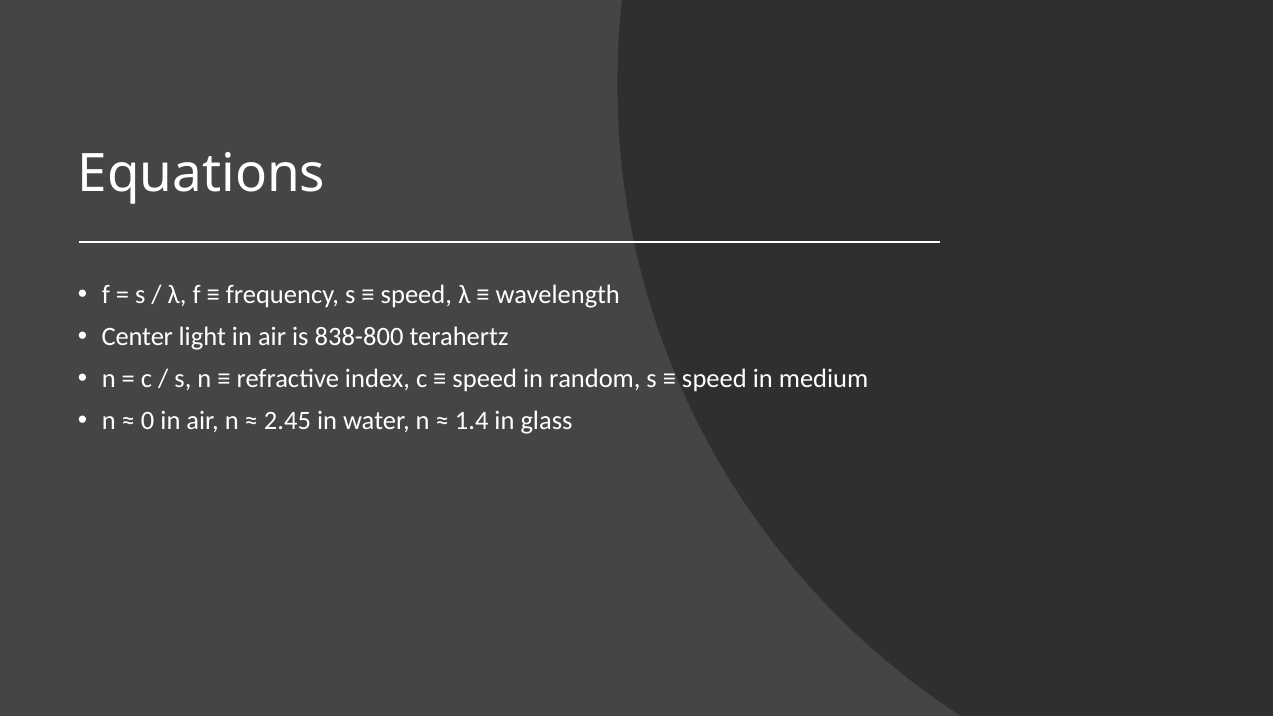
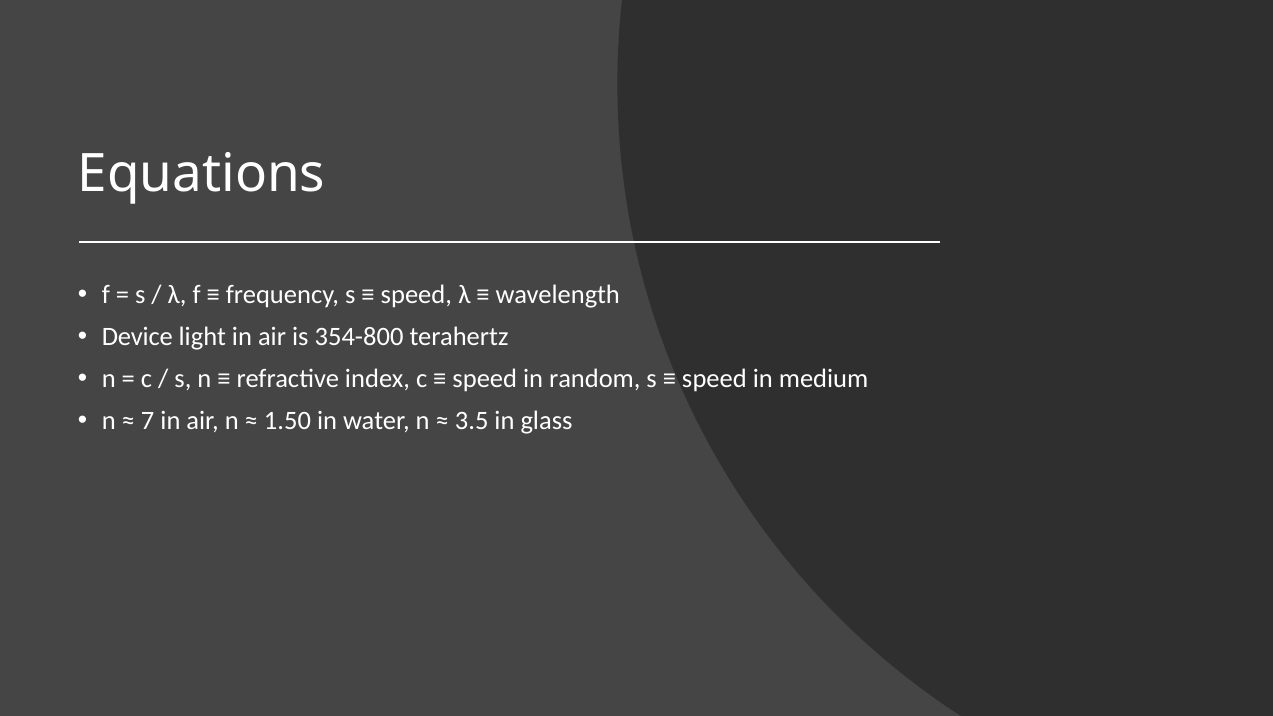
Center: Center -> Device (137, 337)
838-800: 838-800 -> 354-800 (359, 337)
0: 0 -> 7 (148, 421)
2.45: 2.45 -> 1.50 (287, 421)
1.4: 1.4 -> 3.5 (472, 421)
